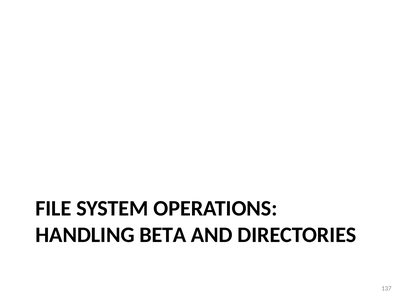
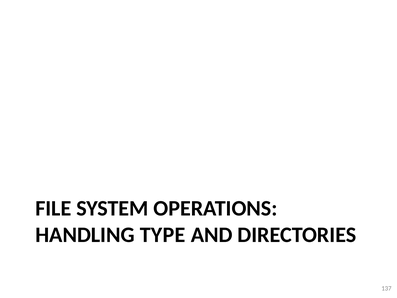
BETA: BETA -> TYPE (163, 235)
